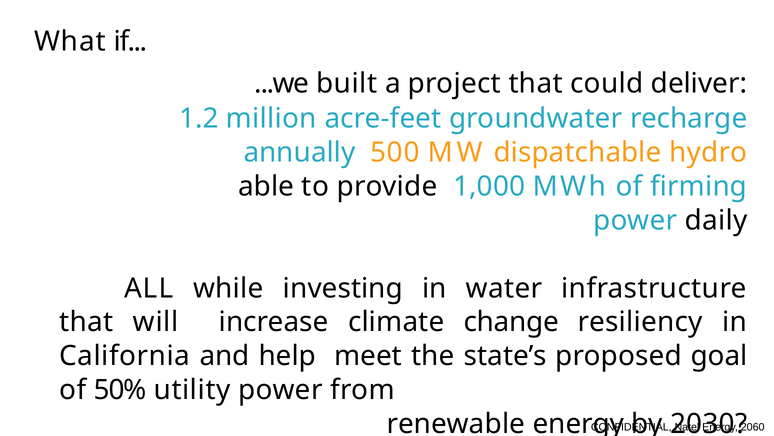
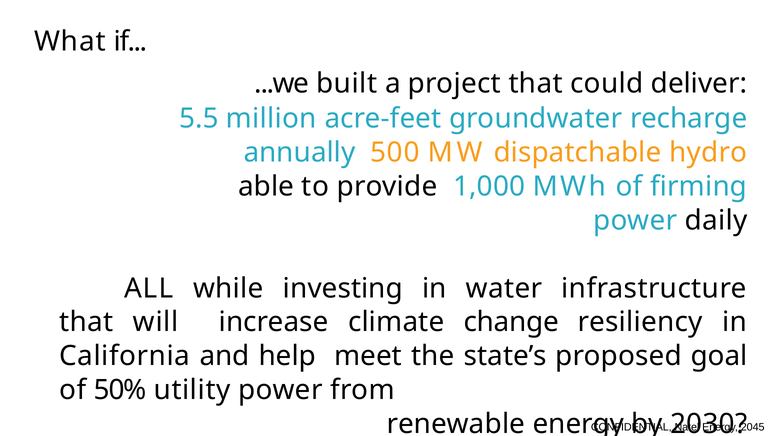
1.2: 1.2 -> 5.5 (199, 118)
2060: 2060 -> 2045 (753, 427)
